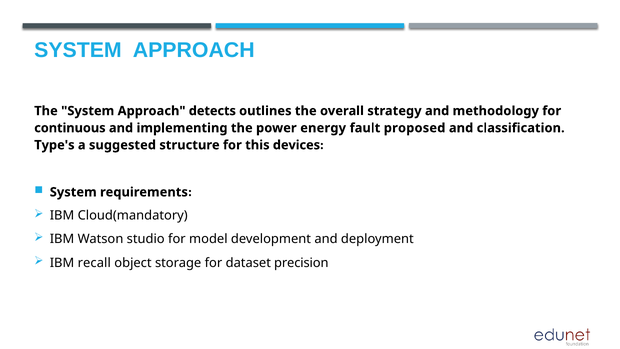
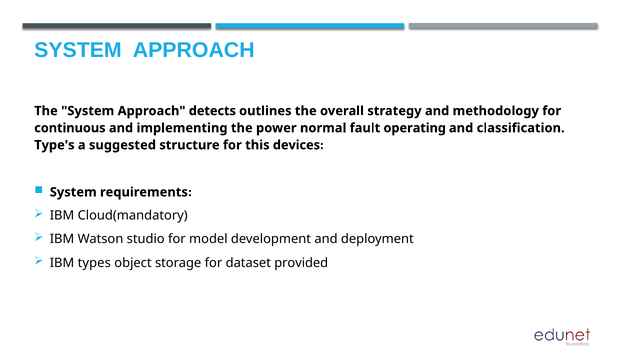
energy: energy -> normal (323, 128)
proposed: proposed -> operating (415, 128)
recall: recall -> types (94, 263)
precision: precision -> provided (301, 263)
